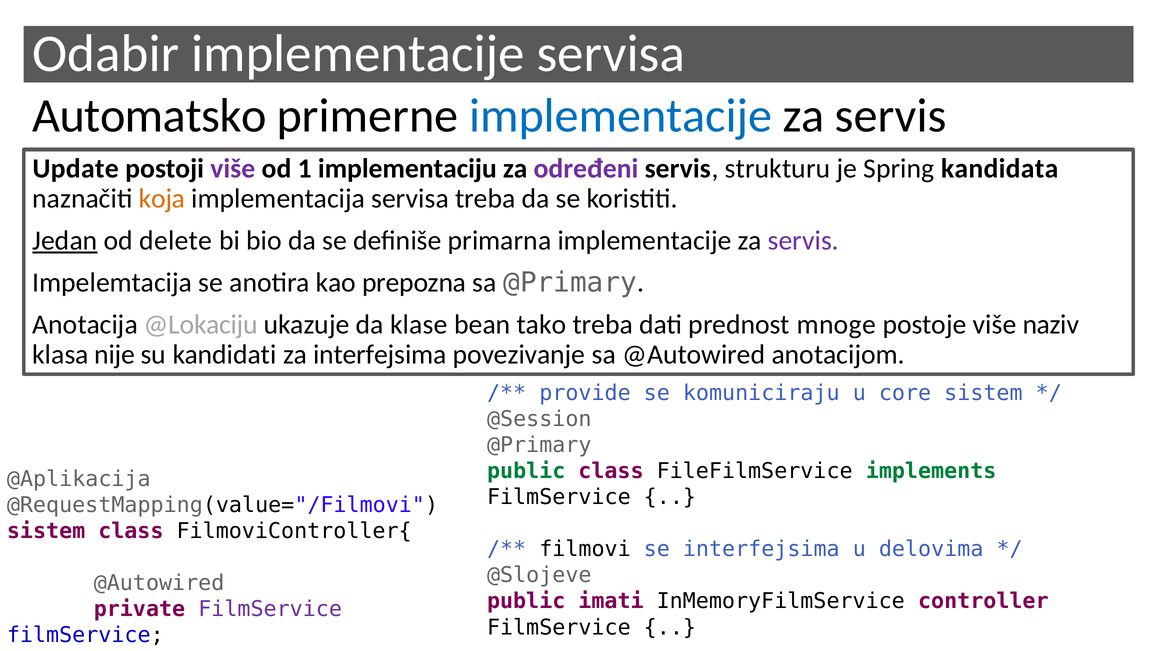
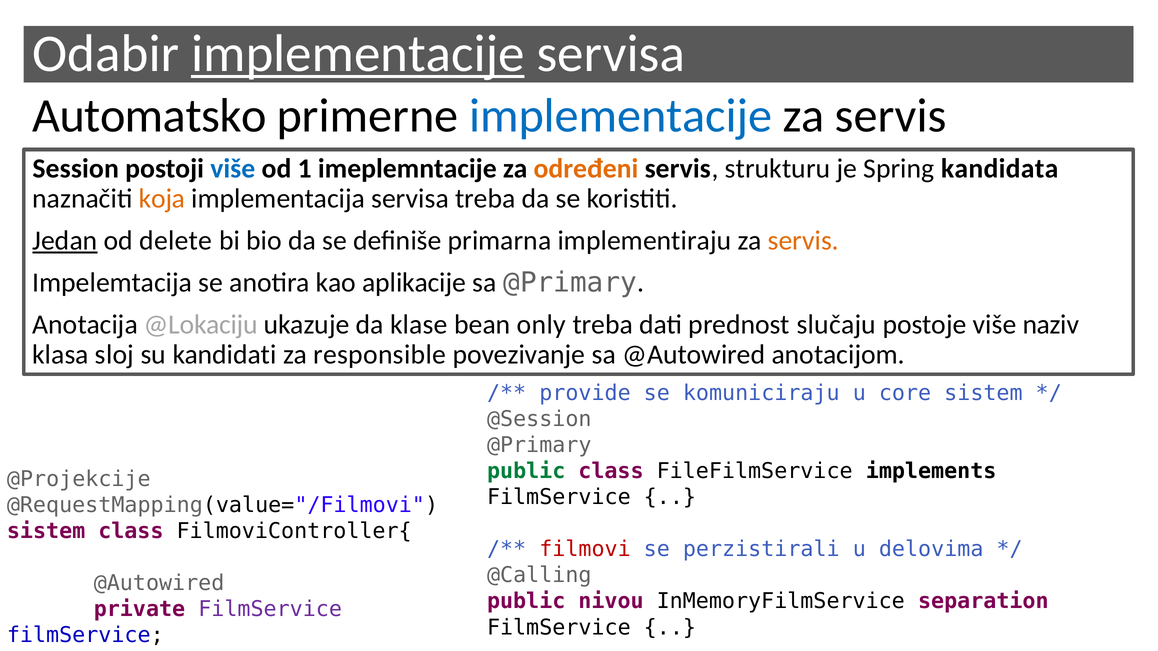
implementacije underline: none -> present (358, 54)
Update: Update -> Session (76, 169)
više colour: purple -> blue (233, 169)
implementaciju: implementaciju -> imeplemntacije (407, 169)
određeni colour: purple -> orange (586, 169)
primarna implementacije: implementacije -> implementiraju (644, 241)
servis colour: purple -> orange (803, 241)
prepozna: prepozna -> aplikacije (414, 283)
tako: tako -> only (541, 325)
mnoge: mnoge -> slučaju (836, 325)
nije: nije -> sloj (114, 355)
za interfejsima: interfejsima -> responsible (380, 355)
implements colour: green -> black (931, 471)
@Aplikacija: @Aplikacija -> @Projekcije (79, 479)
filmovi colour: black -> red (585, 550)
se interfejsima: interfejsima -> perzistirali (761, 550)
@Slojeve: @Slojeve -> @Calling (539, 576)
imati: imati -> nivou (611, 602)
controller: controller -> separation (983, 602)
